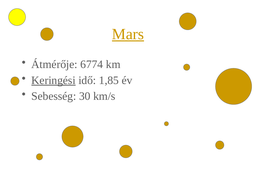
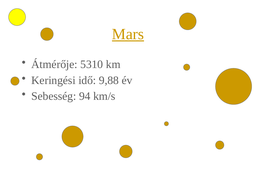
6774: 6774 -> 5310 (92, 64)
Keringési underline: present -> none (53, 80)
1,85: 1,85 -> 9,88 (109, 80)
30: 30 -> 94 (85, 96)
